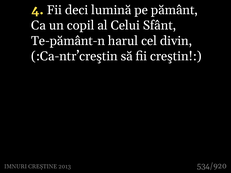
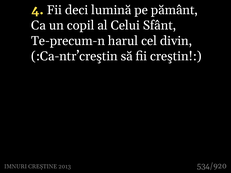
Te-pământ-n: Te-pământ-n -> Te-precum-n (68, 41)
